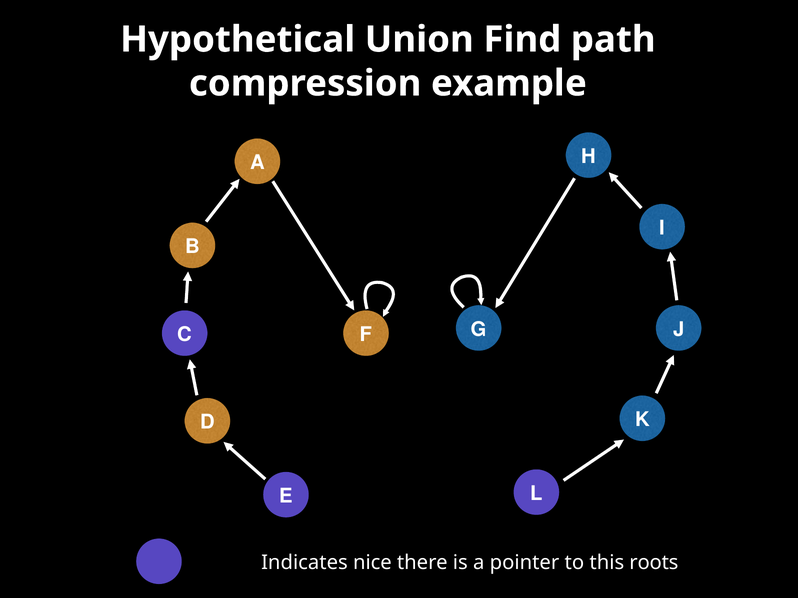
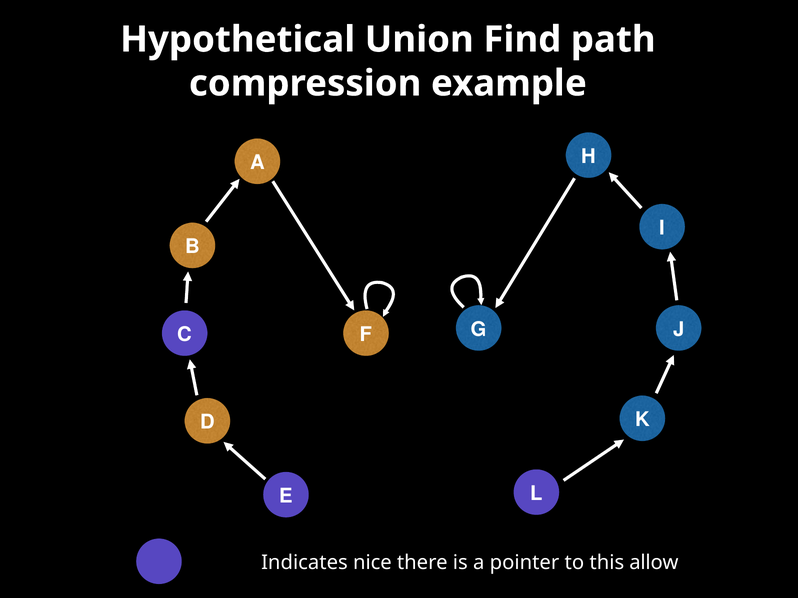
roots: roots -> allow (654, 563)
